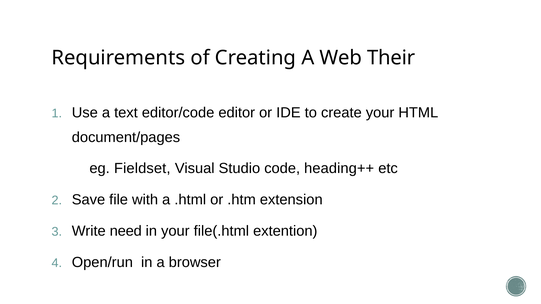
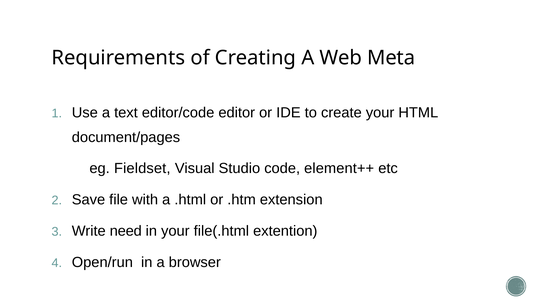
Their: Their -> Meta (391, 58)
heading++: heading++ -> element++ (339, 169)
